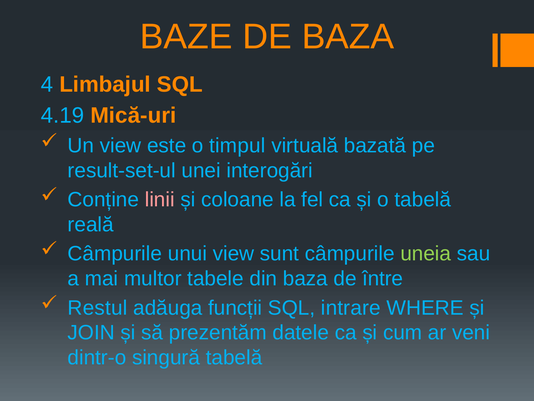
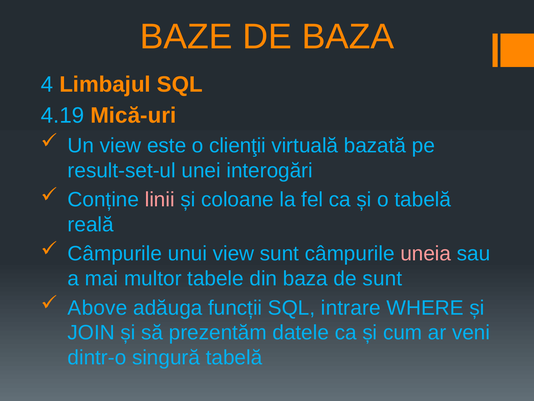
timpul: timpul -> clienţii (238, 145)
uneia colour: light green -> pink (426, 253)
de între: între -> sunt (382, 278)
Restul: Restul -> Above (97, 307)
